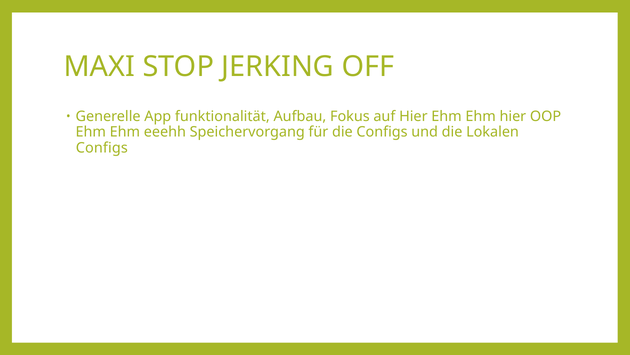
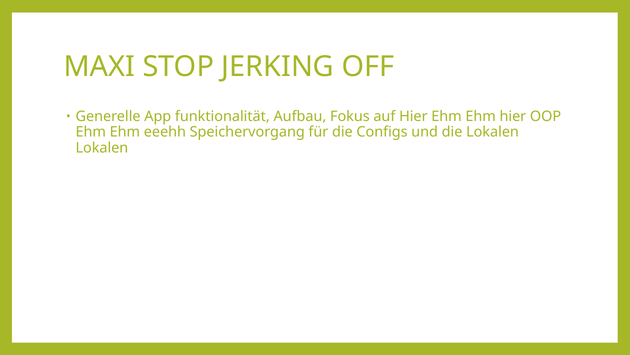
Configs: Configs -> Lokalen (102, 148)
